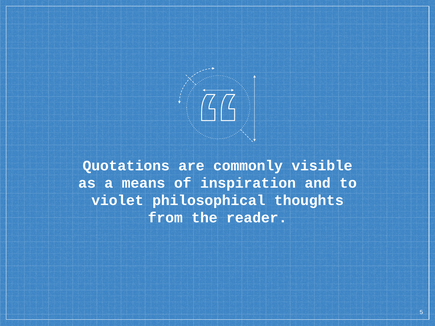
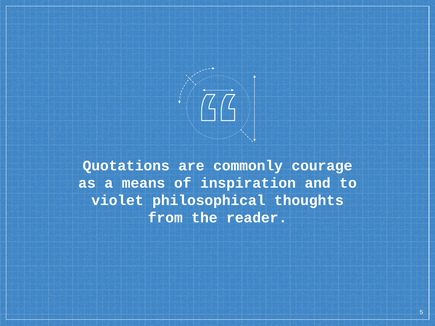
visible: visible -> courage (322, 166)
